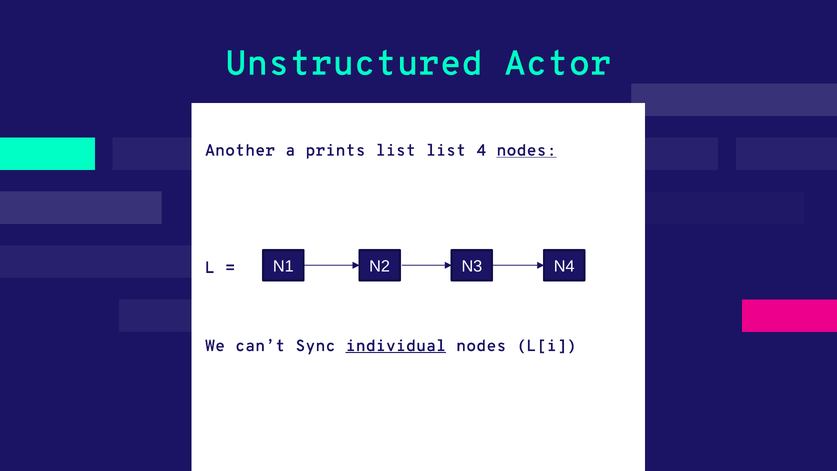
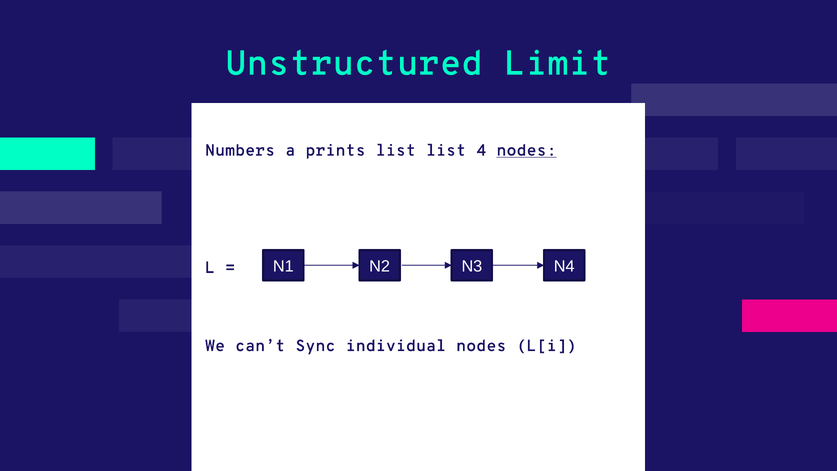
Actor: Actor -> Limit (558, 63)
Another: Another -> Numbers (240, 150)
individual underline: present -> none (396, 346)
